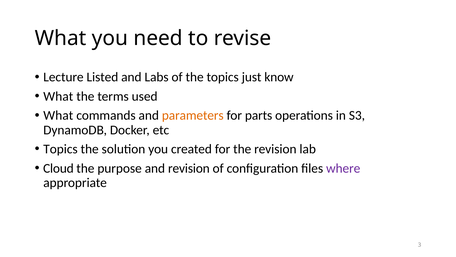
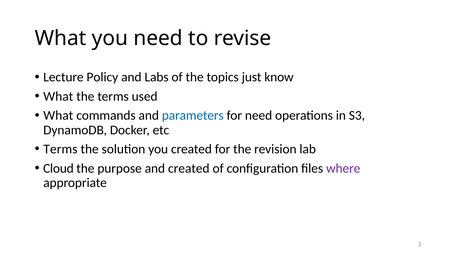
Listed: Listed -> Policy (102, 77)
parameters colour: orange -> blue (193, 115)
for parts: parts -> need (259, 115)
Topics: Topics -> Terms (60, 149)
and revision: revision -> created (189, 168)
